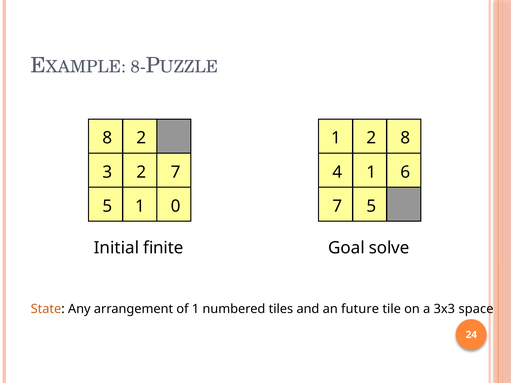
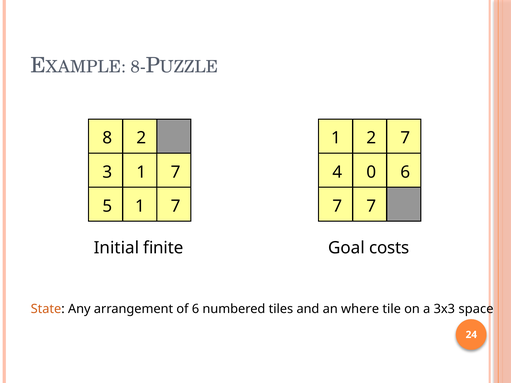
2 8: 8 -> 7 (406, 138)
3 2: 2 -> 1 (142, 172)
4 1: 1 -> 0 (371, 172)
5 0: 0 -> 7 (176, 206)
5: 5 -> 7 (371, 206)
solve: solve -> costs (389, 248)
of 1: 1 -> 6 (196, 309)
future: future -> where (360, 309)
